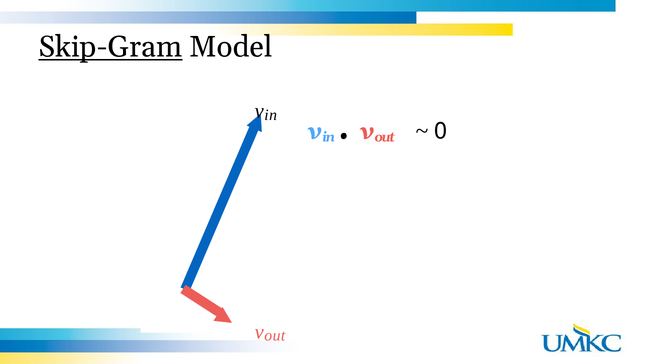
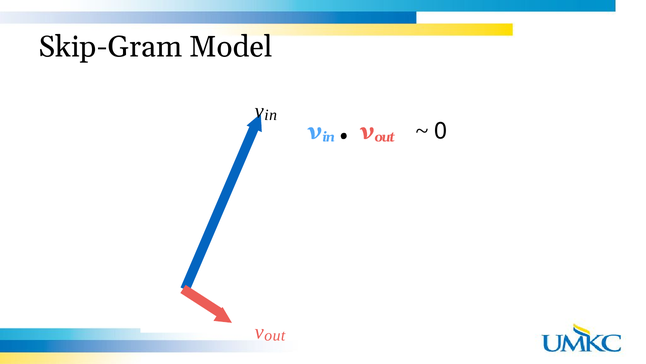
Skip-Gram underline: present -> none (110, 47)
